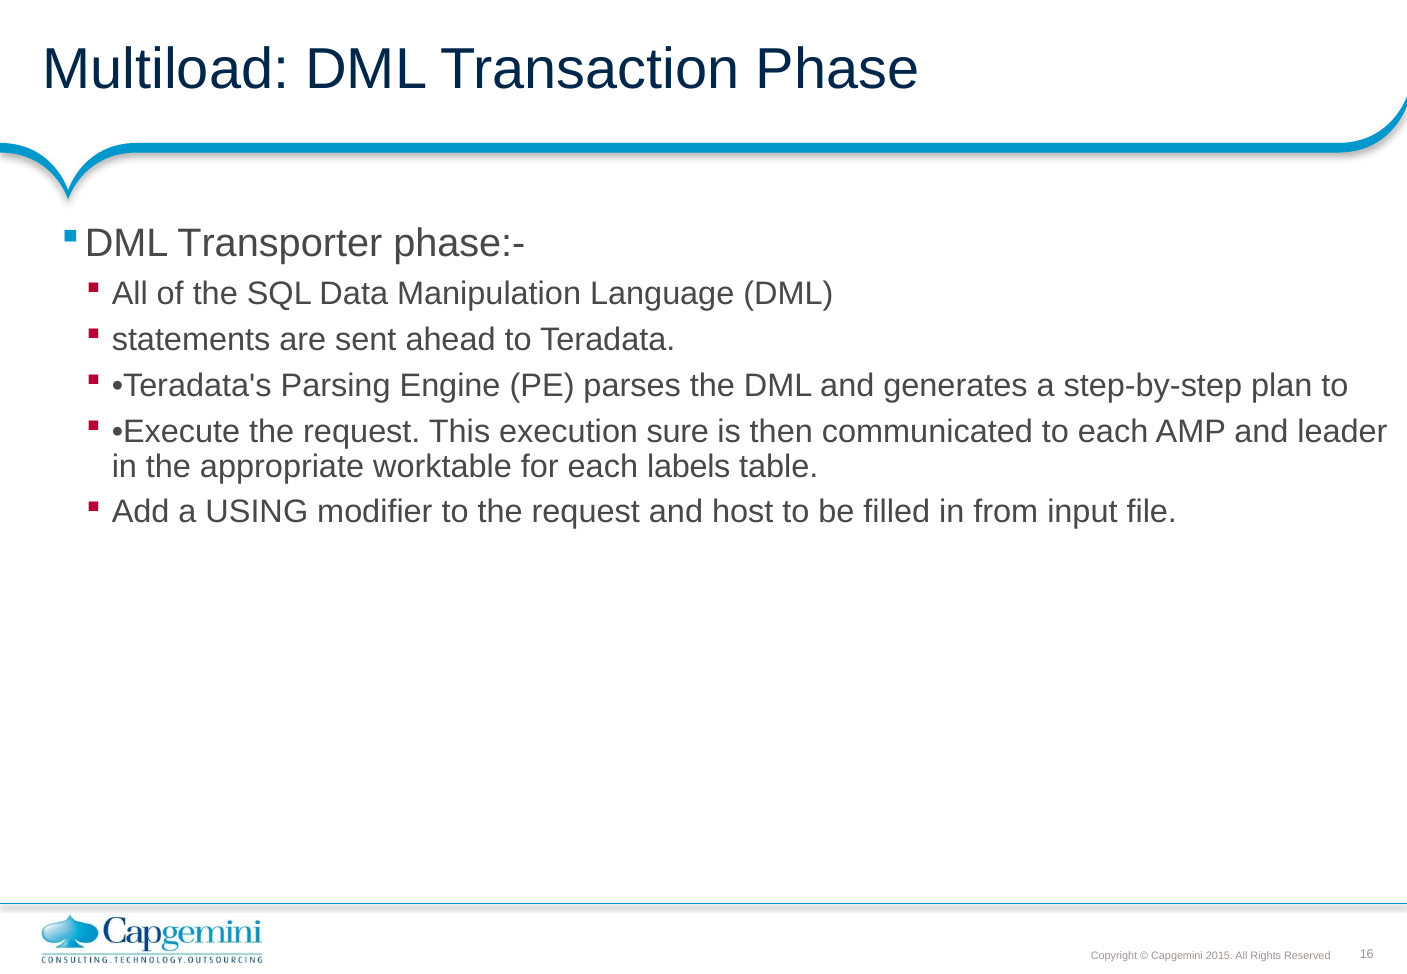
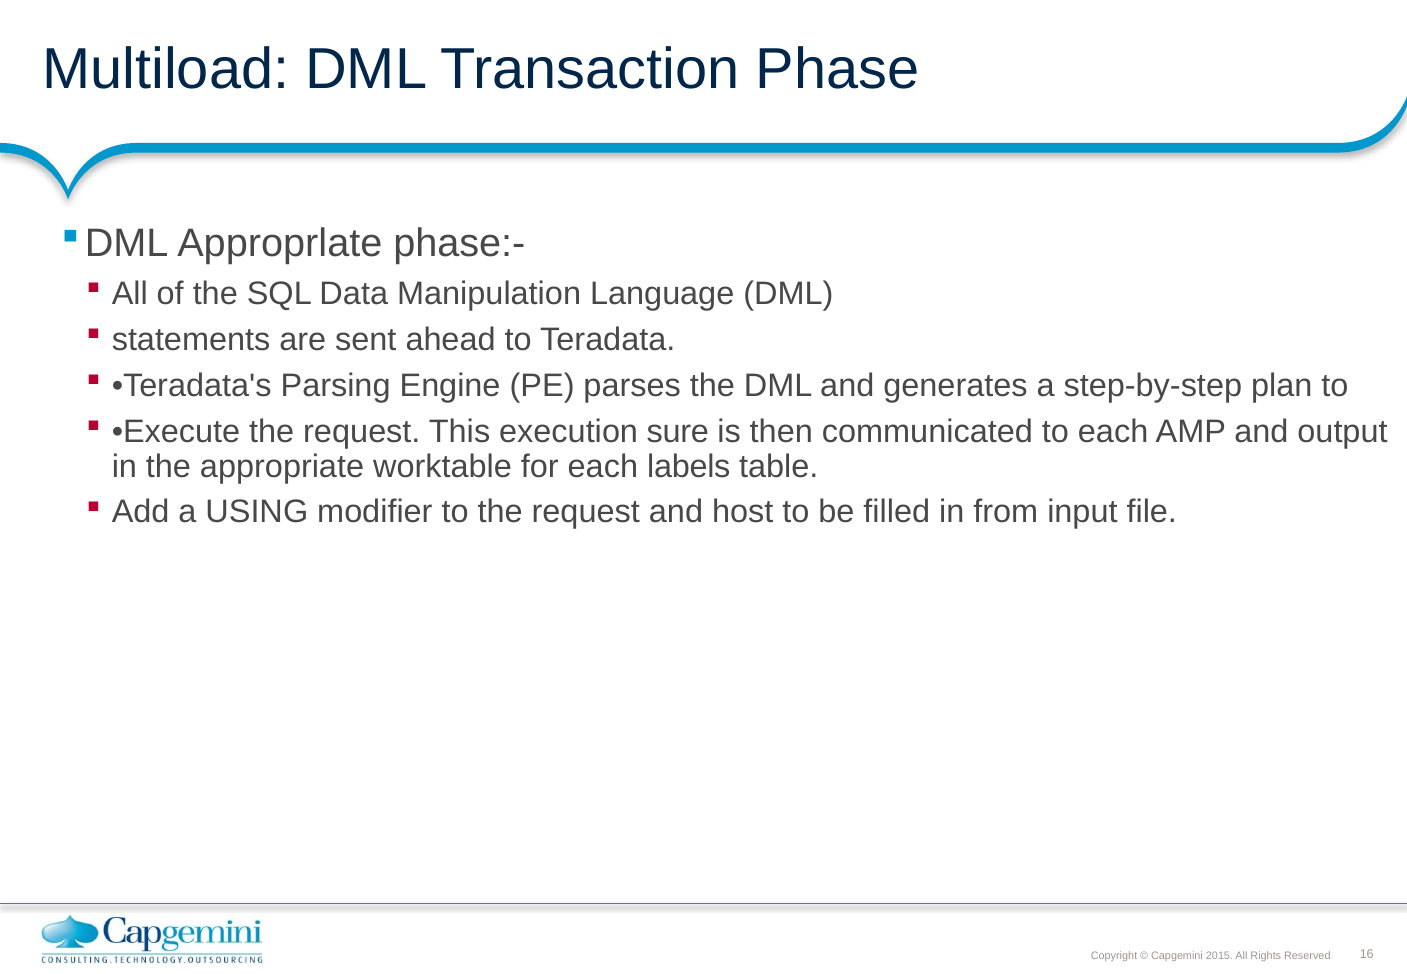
Transporter: Transporter -> Approprlate (280, 244)
leader: leader -> output (1342, 431)
